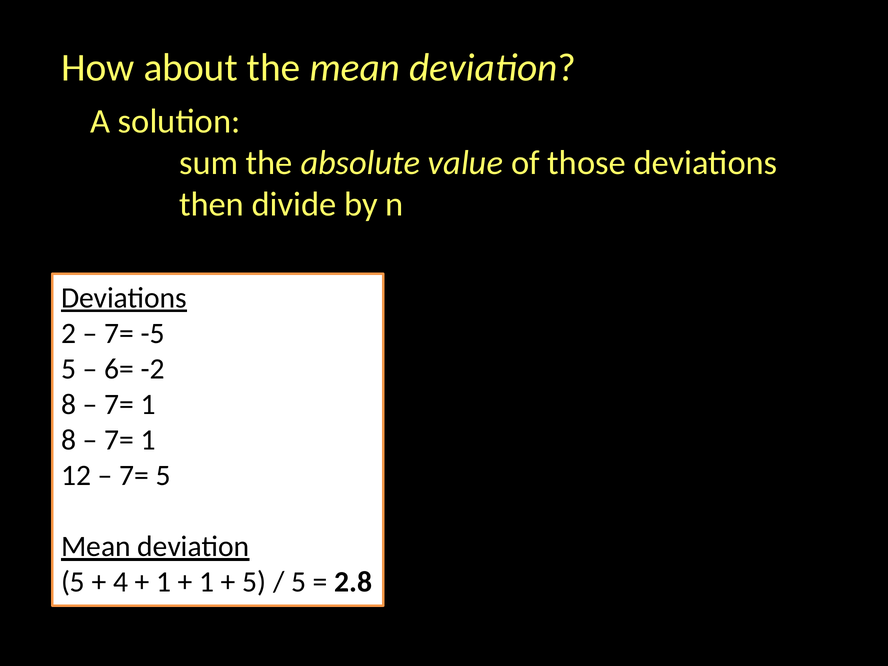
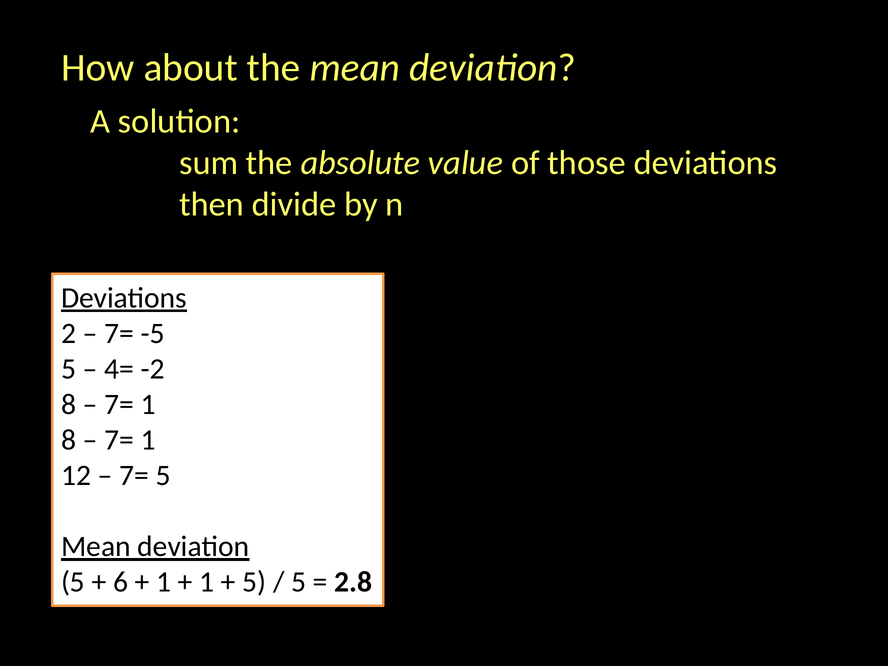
6=: 6= -> 4= (119, 369)
4: 4 -> 6 (121, 582)
